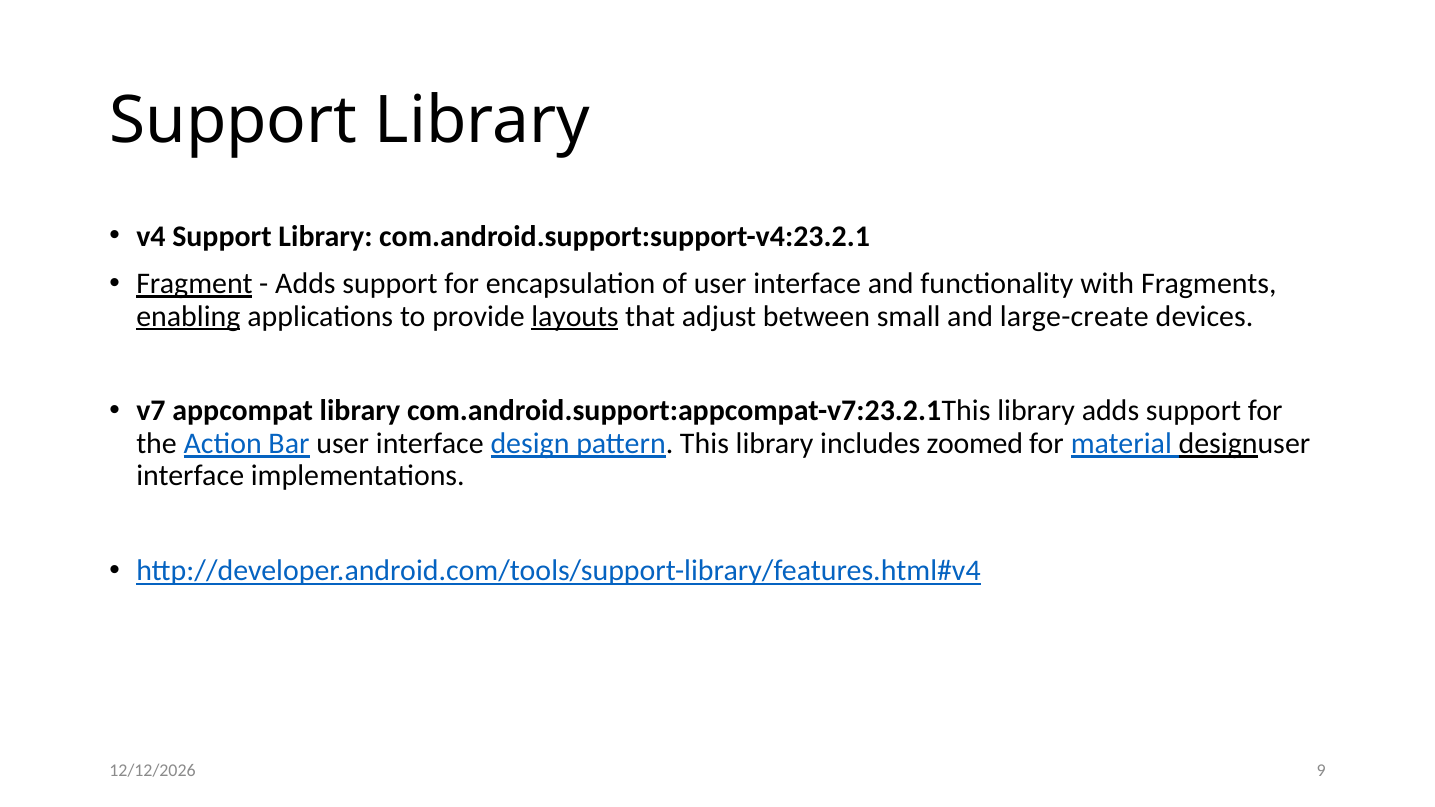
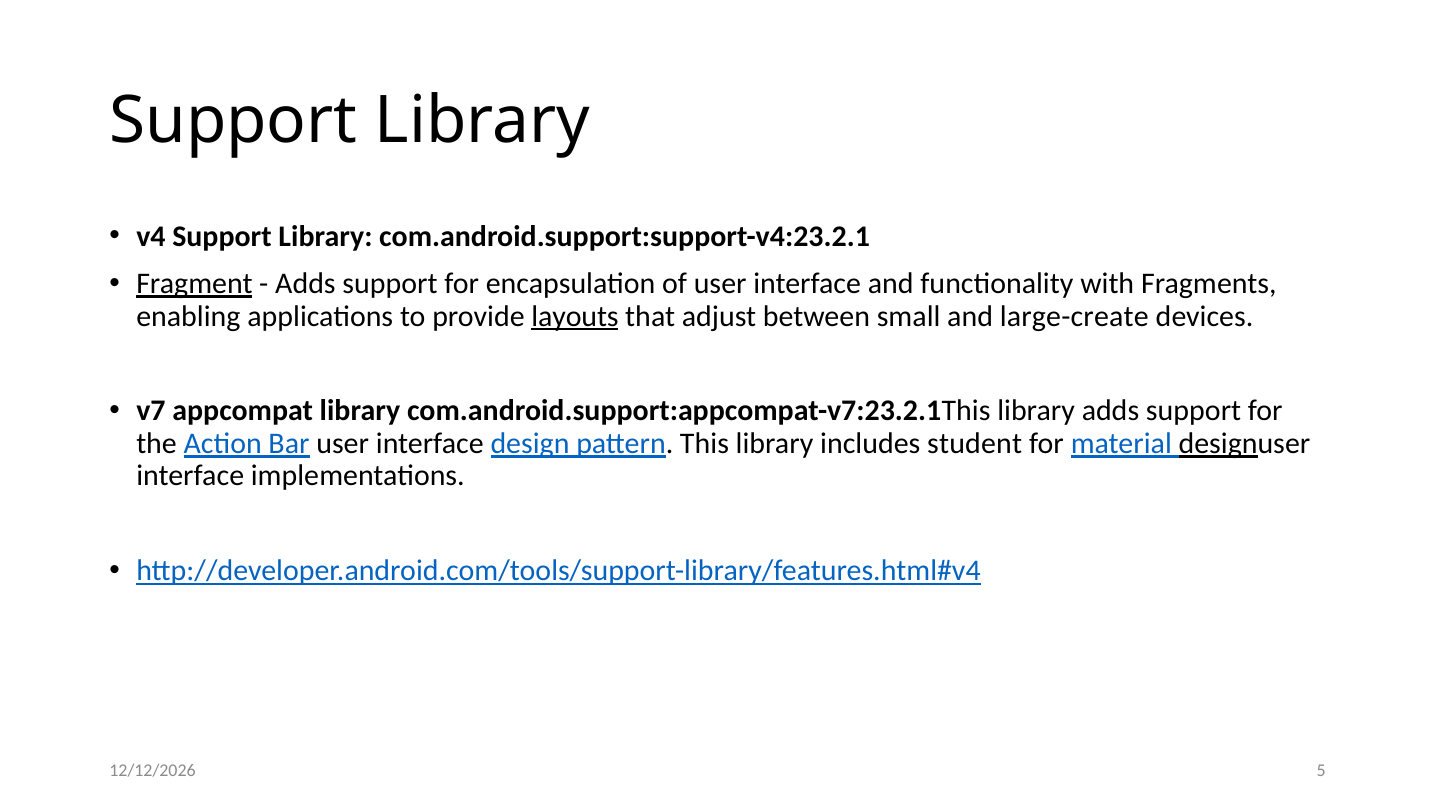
enabling underline: present -> none (188, 316)
zoomed: zoomed -> student (975, 444)
9: 9 -> 5 (1321, 771)
